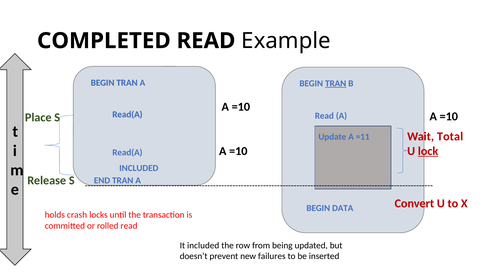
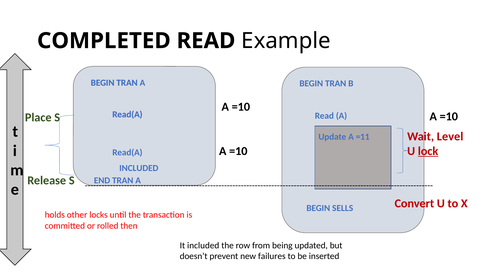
TRAN underline: present -> none (336, 84)
Total: Total -> Level (450, 137)
DATA: DATA -> SELLS (343, 208)
crash: crash -> other (77, 215)
rolled read: read -> then (129, 226)
